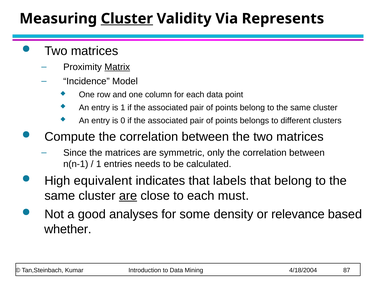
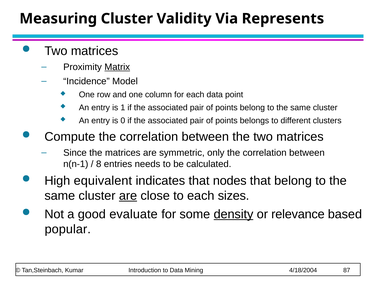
Cluster underline: present -> none (127, 19)
1: 1 -> 8 (99, 164)
labels: labels -> nodes (230, 181)
must: must -> sizes (234, 196)
analyses: analyses -> evaluate (134, 214)
density underline: none -> present (234, 214)
whether: whether -> popular (68, 229)
